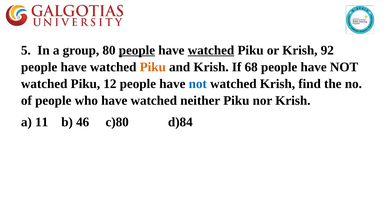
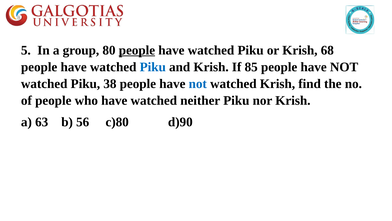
watched underline: present -> none (211, 50)
92: 92 -> 68 (327, 50)
Piku colour: orange -> blue (153, 67)
68: 68 -> 85 (251, 67)
12: 12 -> 38 (110, 84)
11: 11 -> 63 (42, 122)
46: 46 -> 56 (83, 122)
d)84: d)84 -> d)90 (180, 122)
